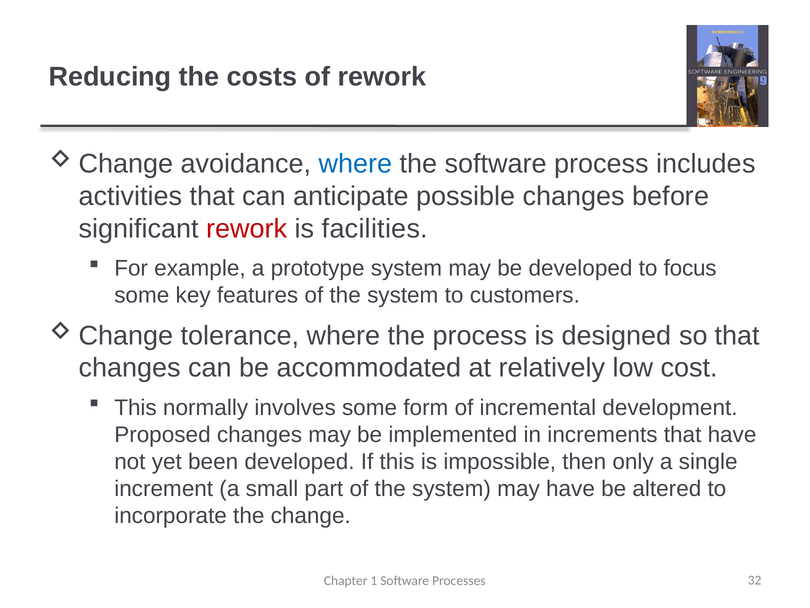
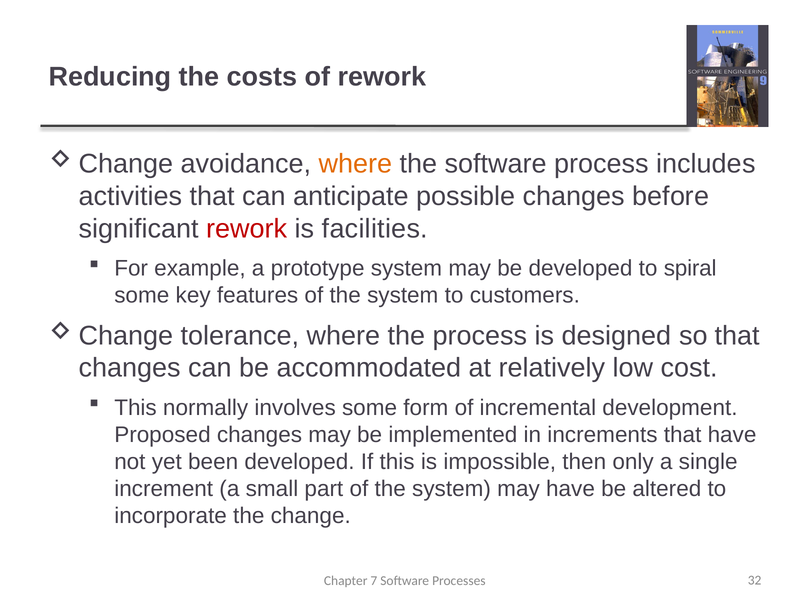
where colour: blue -> orange (356, 164)
focus: focus -> spiral (690, 268)
1: 1 -> 7 (374, 580)
